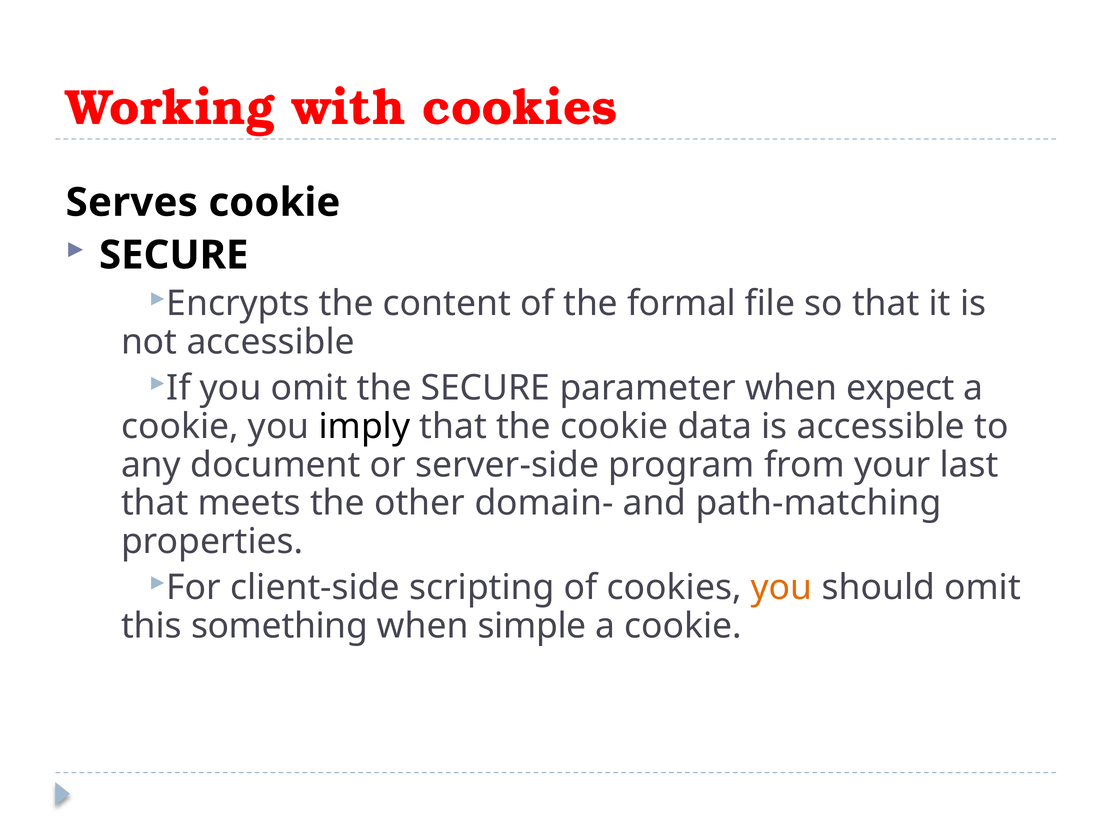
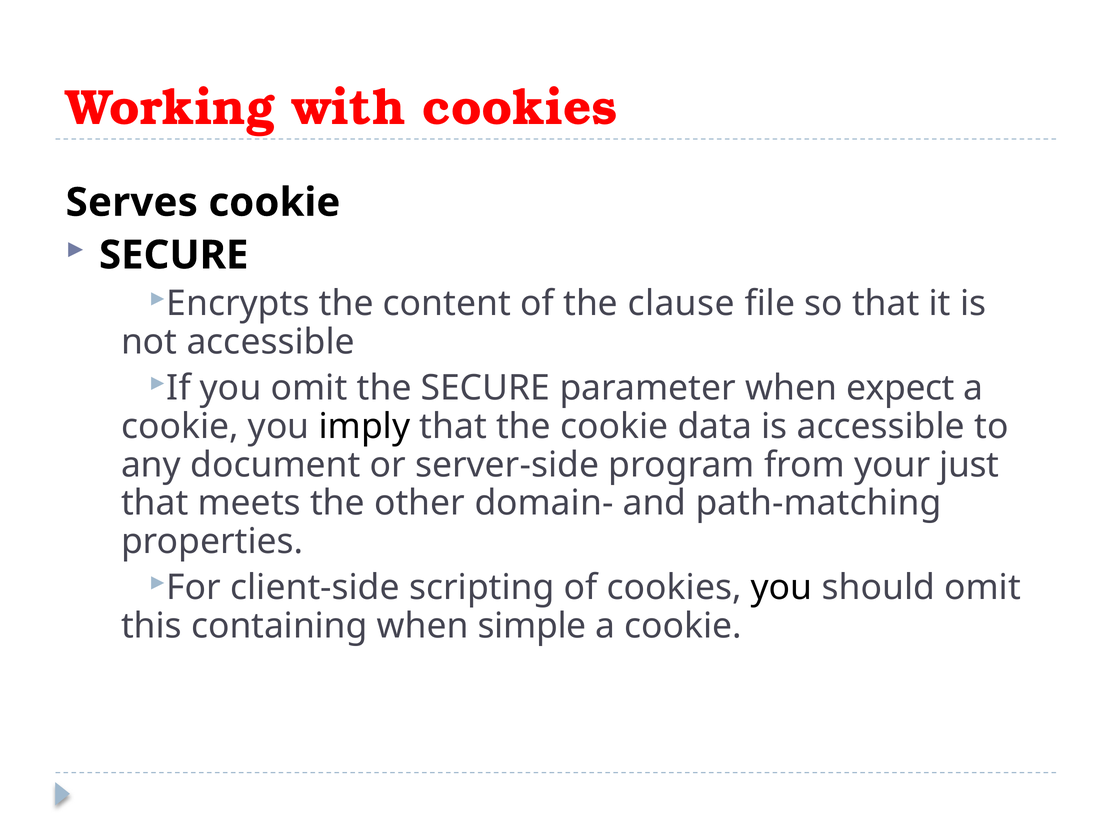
formal: formal -> clause (681, 304)
last: last -> just (969, 465)
you colour: orange -> black (782, 588)
something: something -> containing (279, 626)
